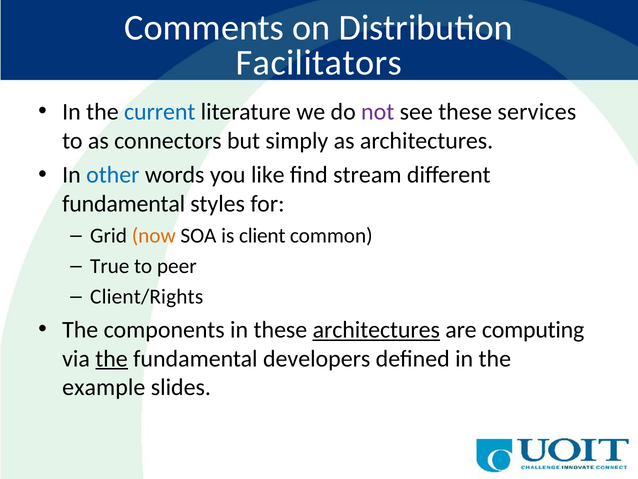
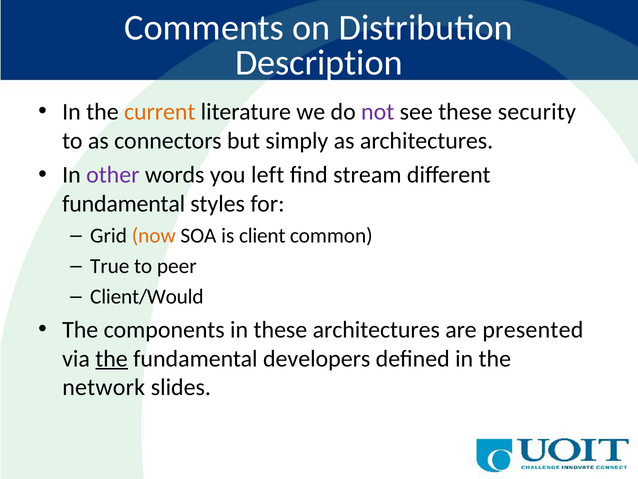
Facilitators: Facilitators -> Description (319, 63)
current colour: blue -> orange (160, 112)
services: services -> security (537, 112)
other colour: blue -> purple (113, 175)
like: like -> left (268, 175)
Client/Rights: Client/Rights -> Client/Would (147, 297)
architectures underline: present -> none (376, 329)
computing: computing -> presented (533, 329)
example: example -> network (104, 387)
